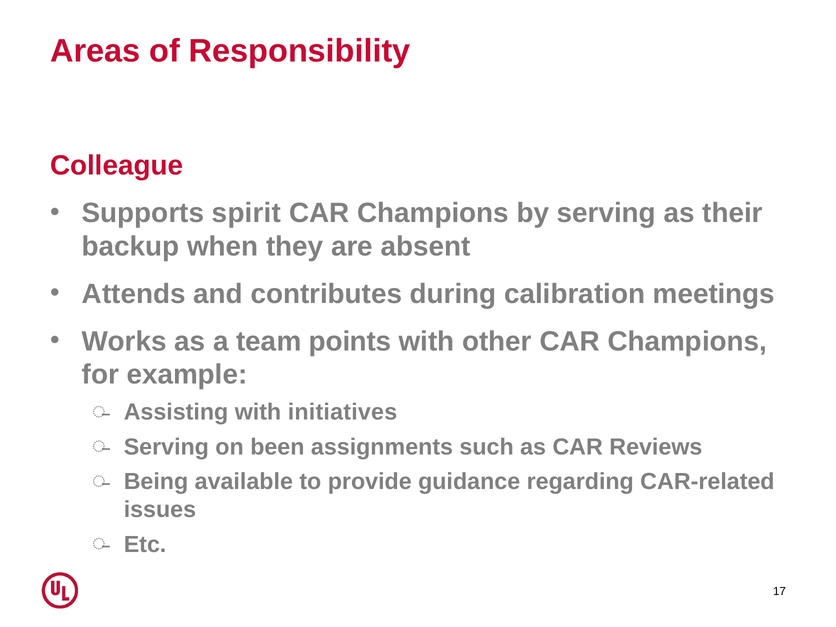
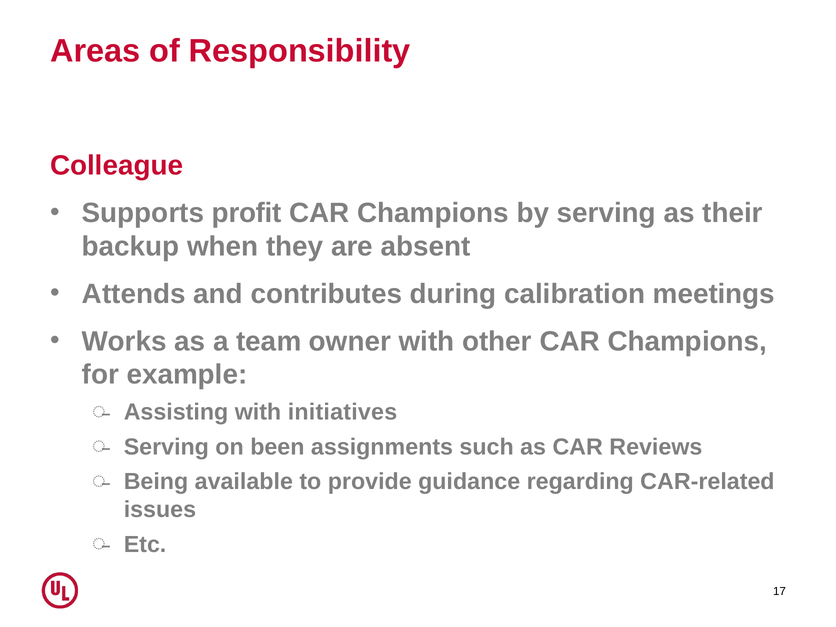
spirit: spirit -> profit (247, 213)
points: points -> owner (350, 341)
